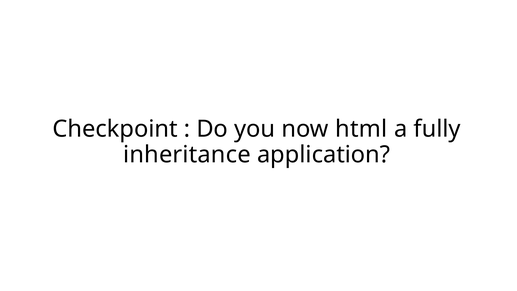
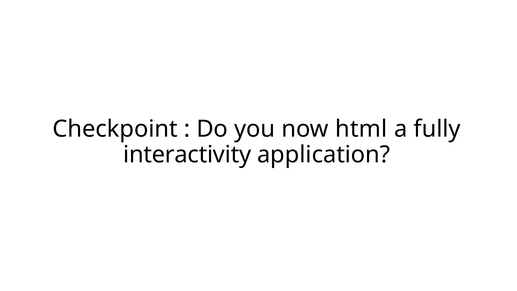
inheritance: inheritance -> interactivity (187, 154)
